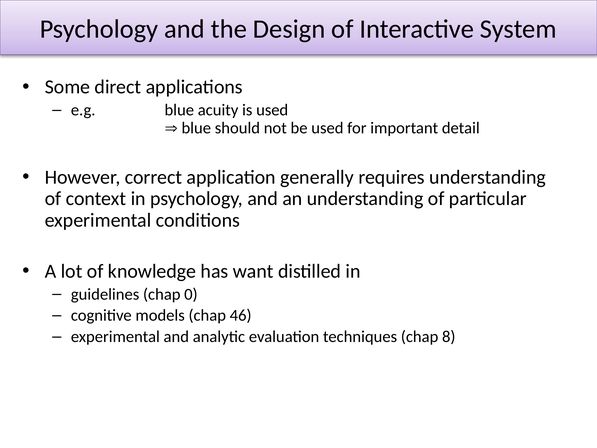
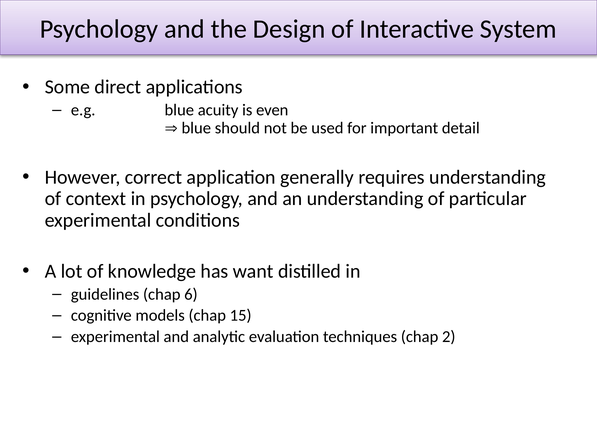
is used: used -> even (272, 110)
0: 0 -> 6 (191, 294)
46: 46 -> 15 (241, 315)
8: 8 -> 2 (449, 337)
